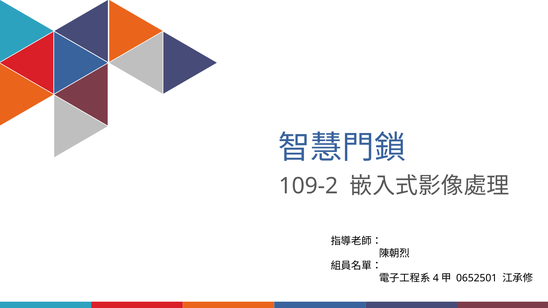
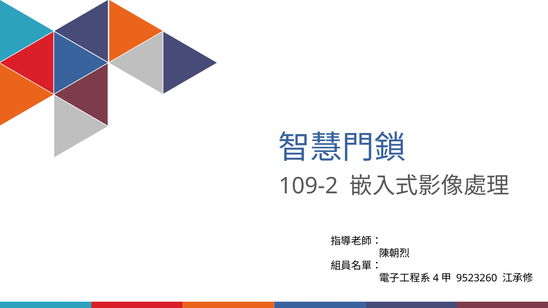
0652501: 0652501 -> 9523260 (477, 278)
